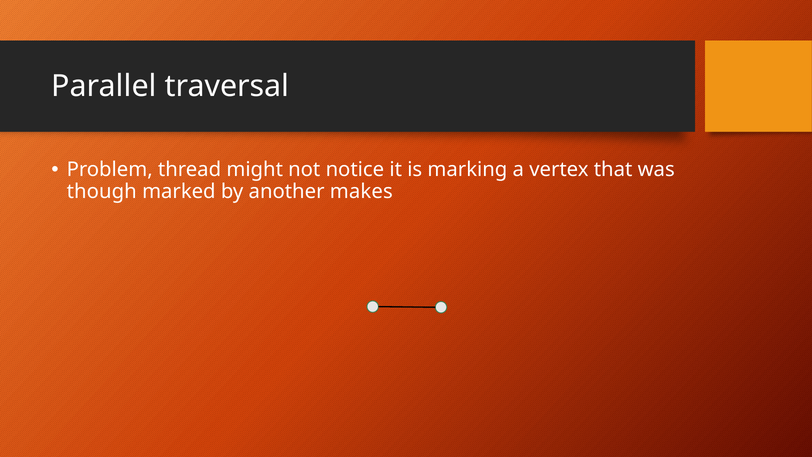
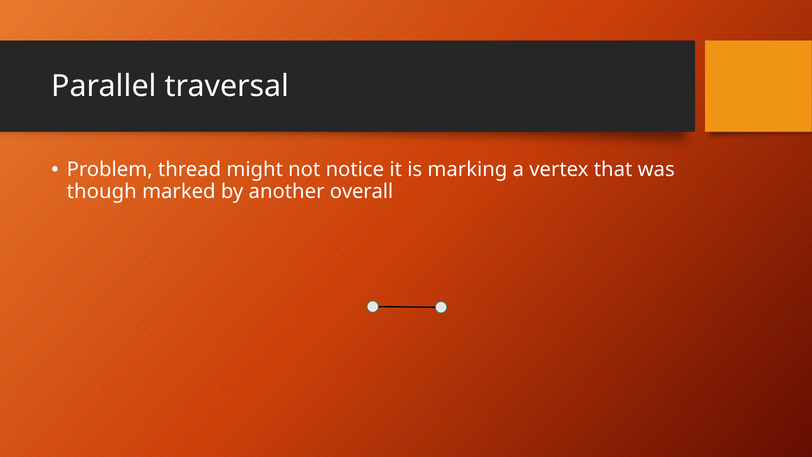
makes: makes -> overall (361, 191)
